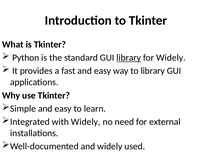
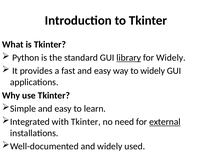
to library: library -> widely (153, 71)
with Widely: Widely -> Tkinter (86, 122)
external underline: none -> present (165, 122)
